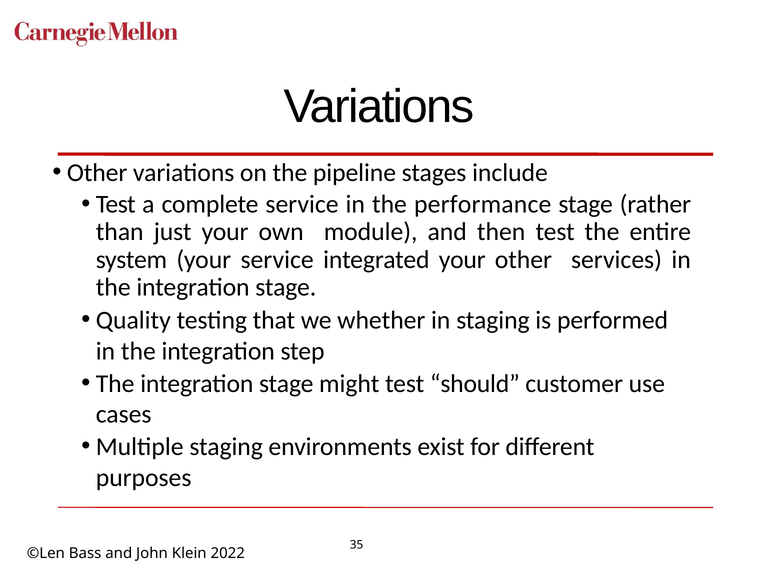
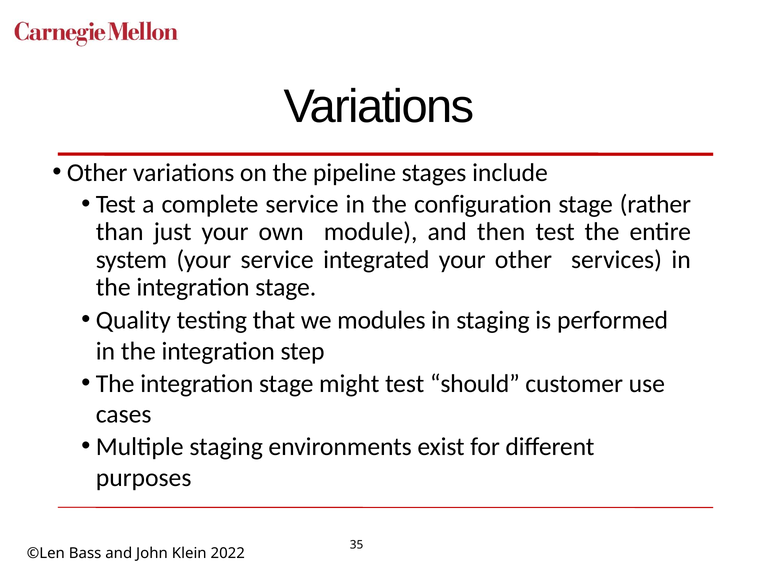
performance: performance -> configuration (483, 204)
whether: whether -> modules (381, 320)
